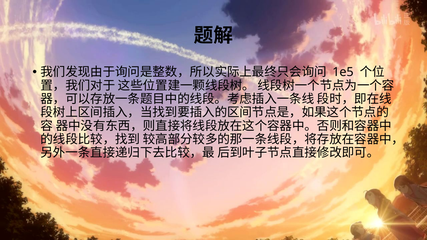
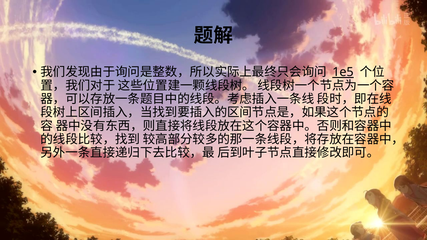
1e5 underline: none -> present (343, 72)
